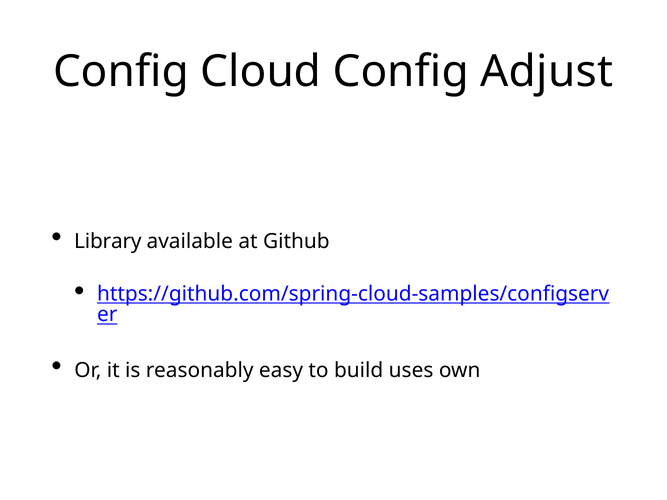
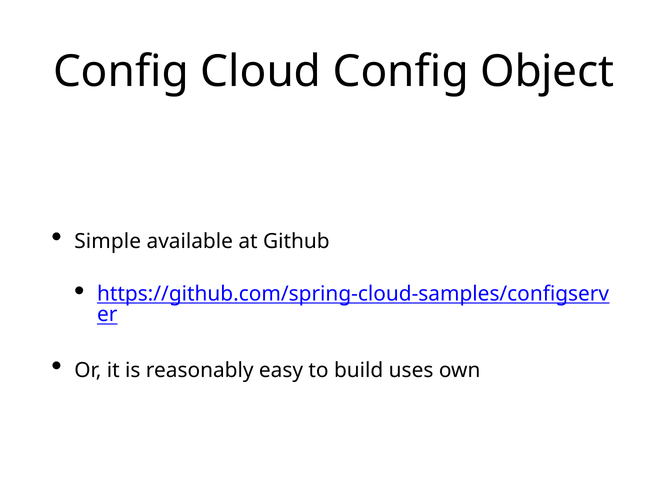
Adjust: Adjust -> Object (547, 71)
Library: Library -> Simple (108, 241)
